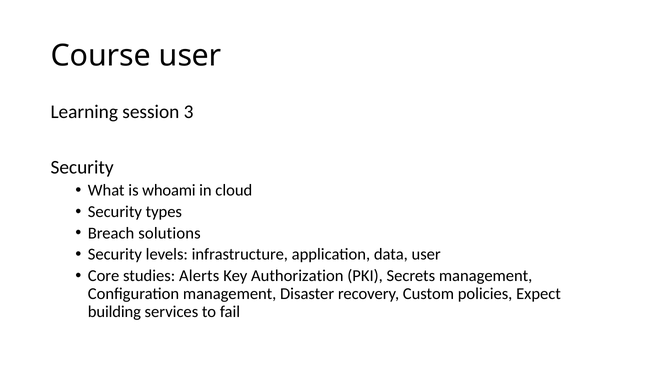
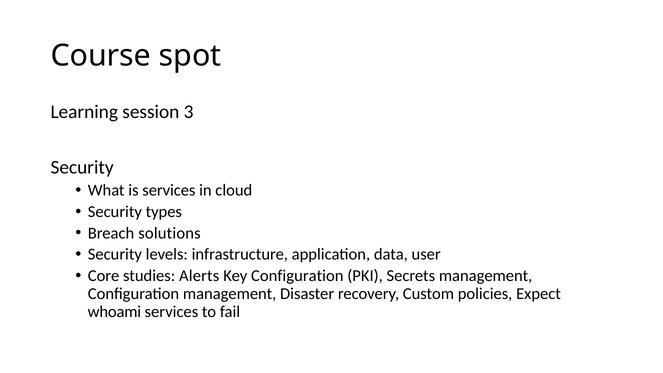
Course user: user -> spot (190, 56)
is whoami: whoami -> services (169, 190)
Key Authorization: Authorization -> Configuration (297, 276)
building: building -> whoami (114, 312)
